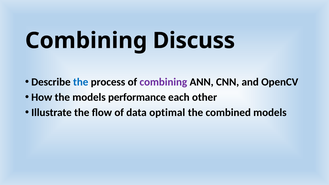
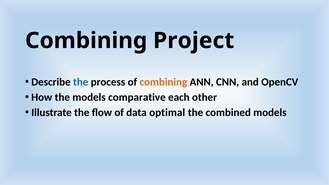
Discuss: Discuss -> Project (194, 41)
combining colour: purple -> orange (163, 82)
performance: performance -> comparative (137, 97)
